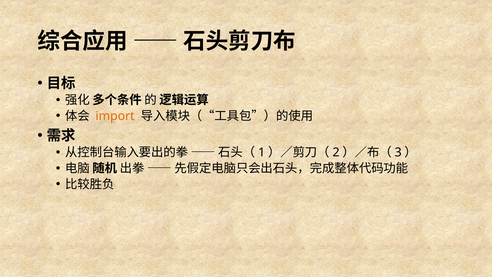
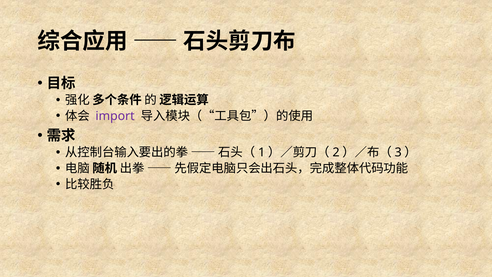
import colour: orange -> purple (115, 116)
